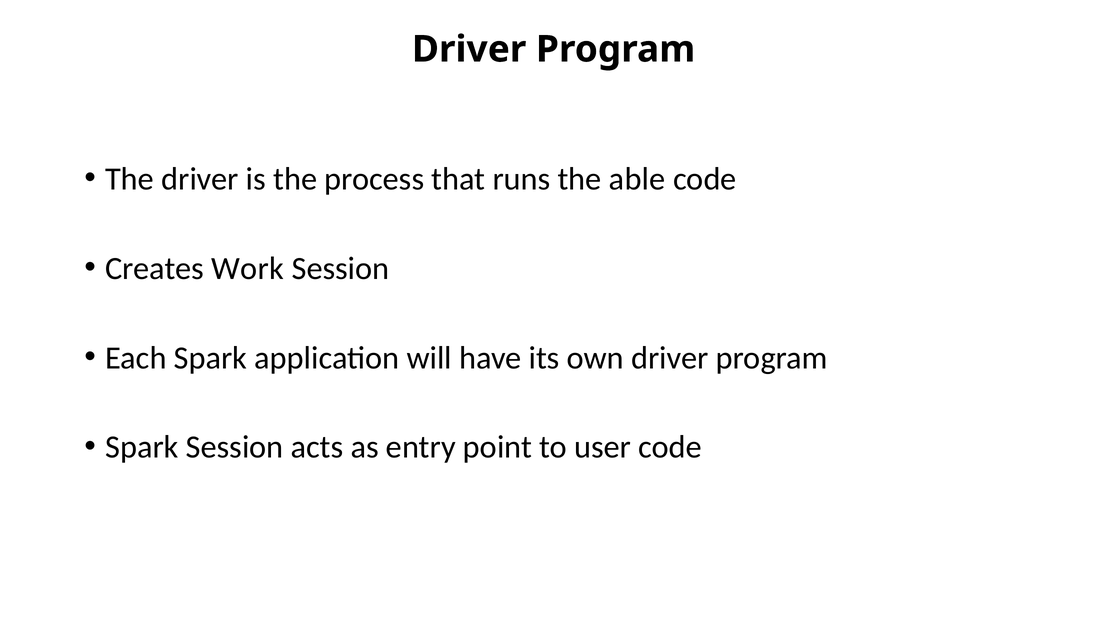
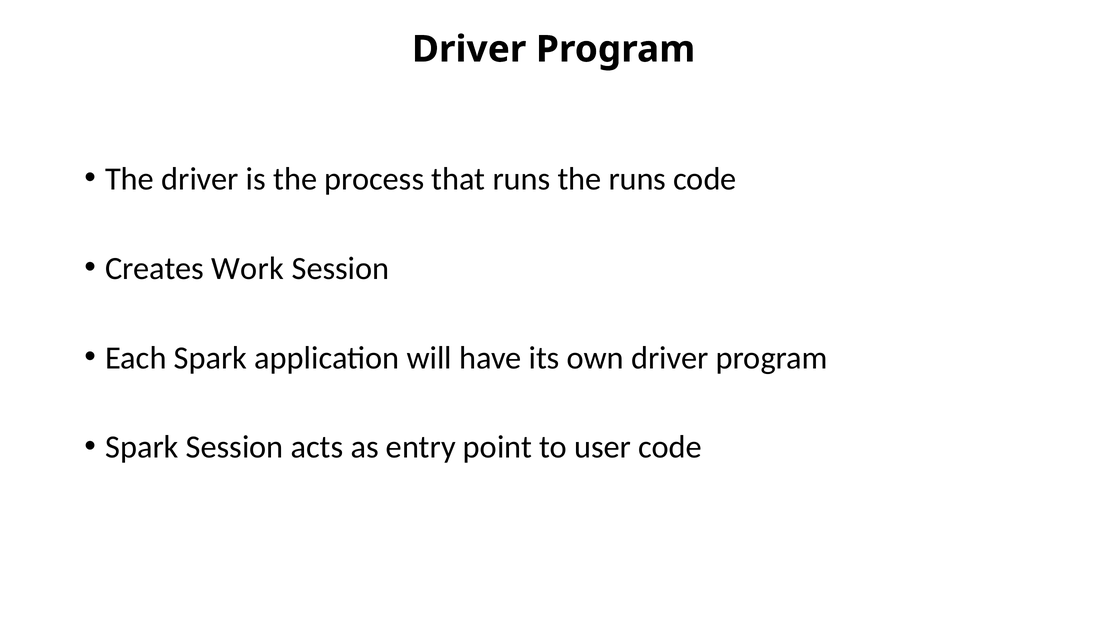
the able: able -> runs (637, 179)
